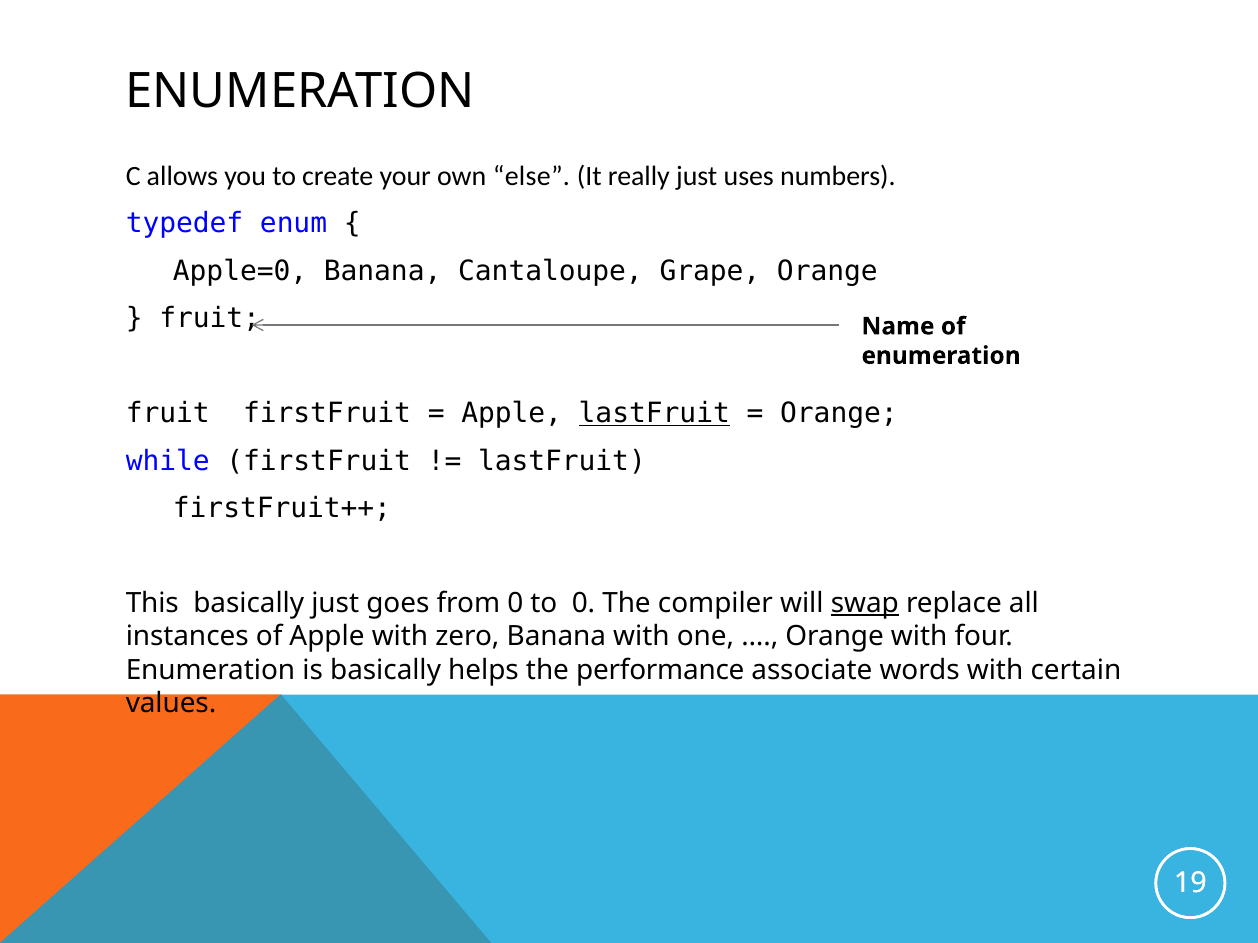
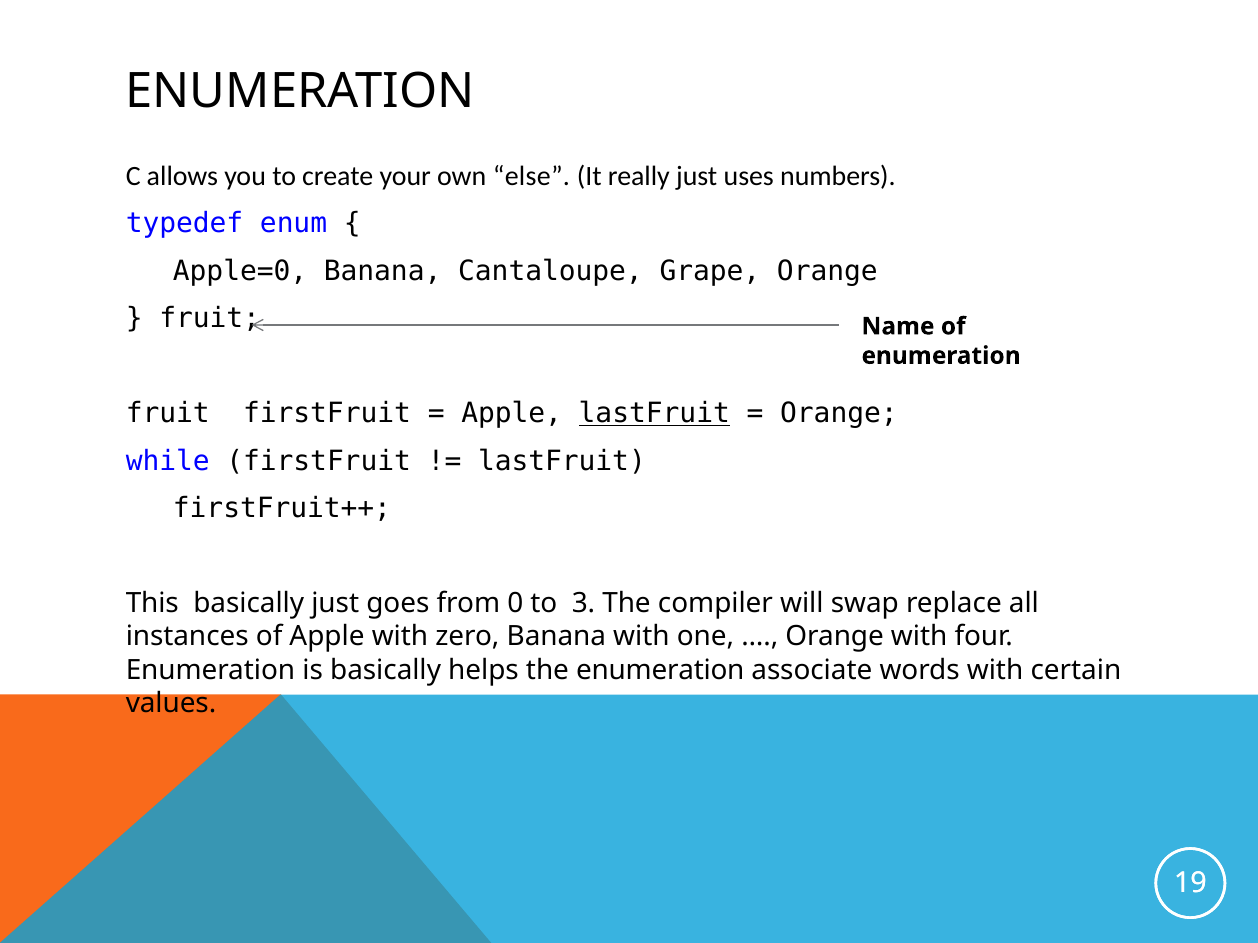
to 0: 0 -> 3 (583, 603)
swap underline: present -> none (865, 603)
the performance: performance -> enumeration (660, 670)
